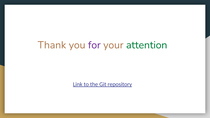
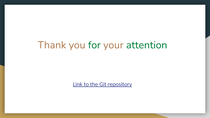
for colour: purple -> green (94, 45)
